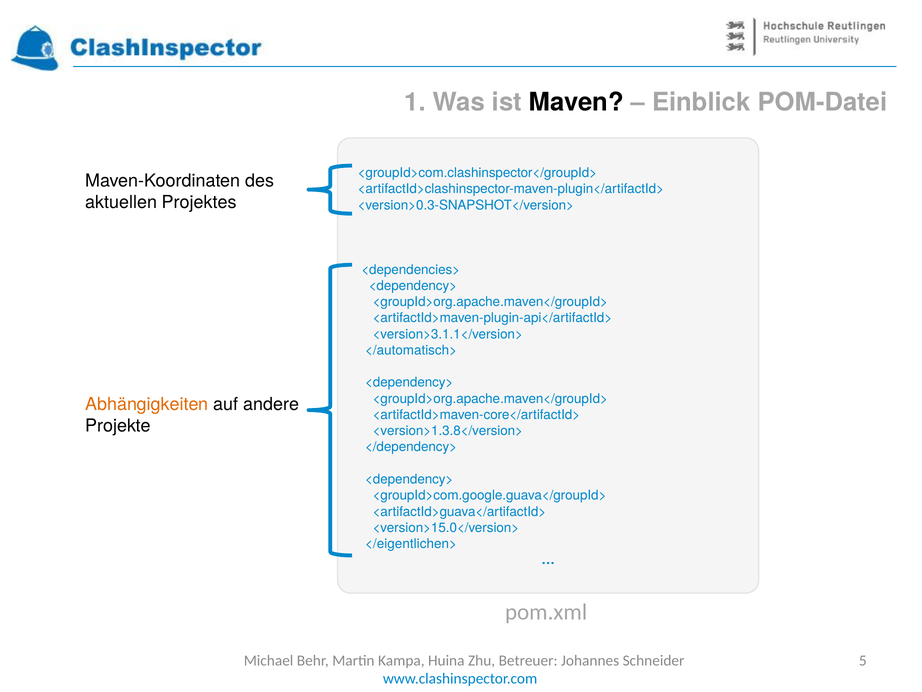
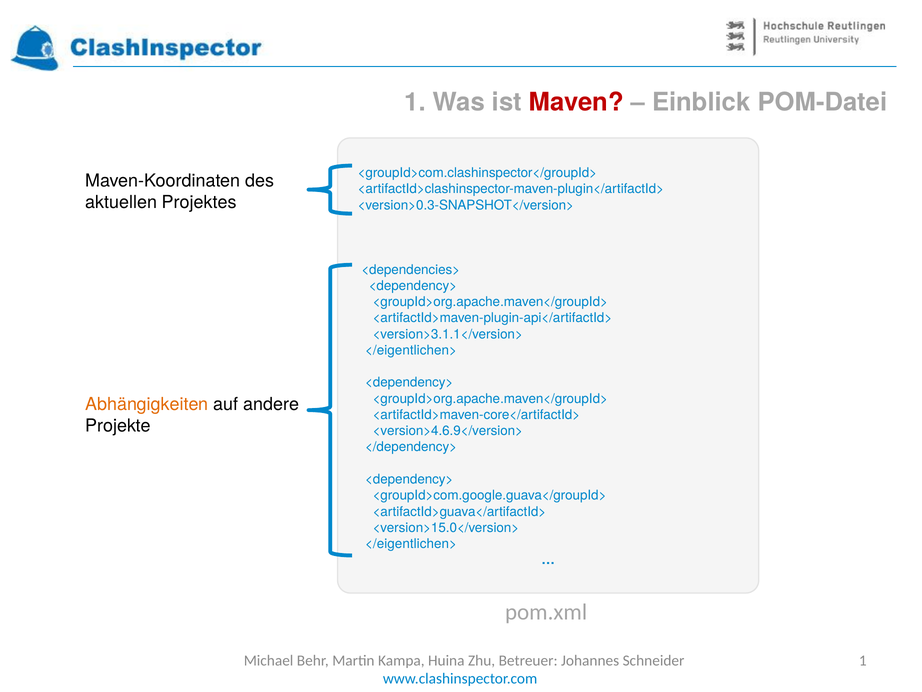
Maven colour: black -> red (576, 102)
</automatisch>: </automatisch> -> </eigentlichen> (411, 350)
<version>1.3.8</version>: <version>1.3.8</version> -> <version>4.6.9</version> (448, 431)
Schneider 5: 5 -> 1 (863, 660)
